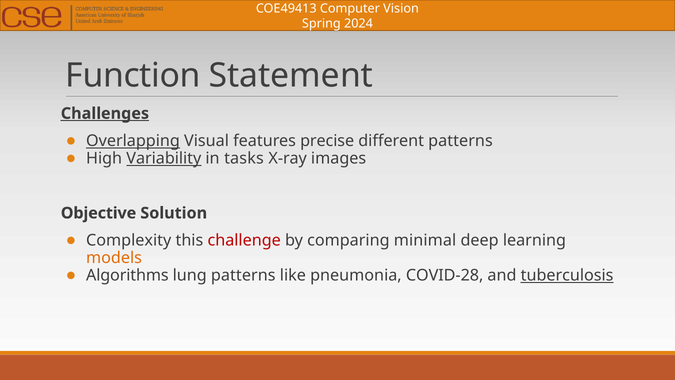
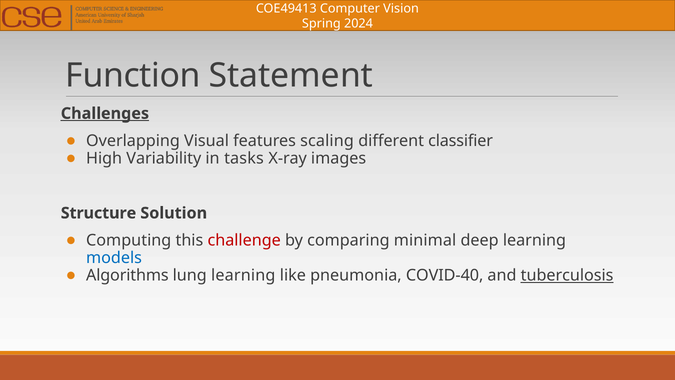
Overlapping underline: present -> none (133, 141)
precise: precise -> scaling (327, 141)
different patterns: patterns -> classifier (461, 141)
Variability underline: present -> none (164, 158)
Objective: Objective -> Structure (98, 213)
Complexity: Complexity -> Computing (129, 240)
models colour: orange -> blue (114, 258)
lung patterns: patterns -> learning (243, 275)
COVID-28: COVID-28 -> COVID-40 (445, 275)
